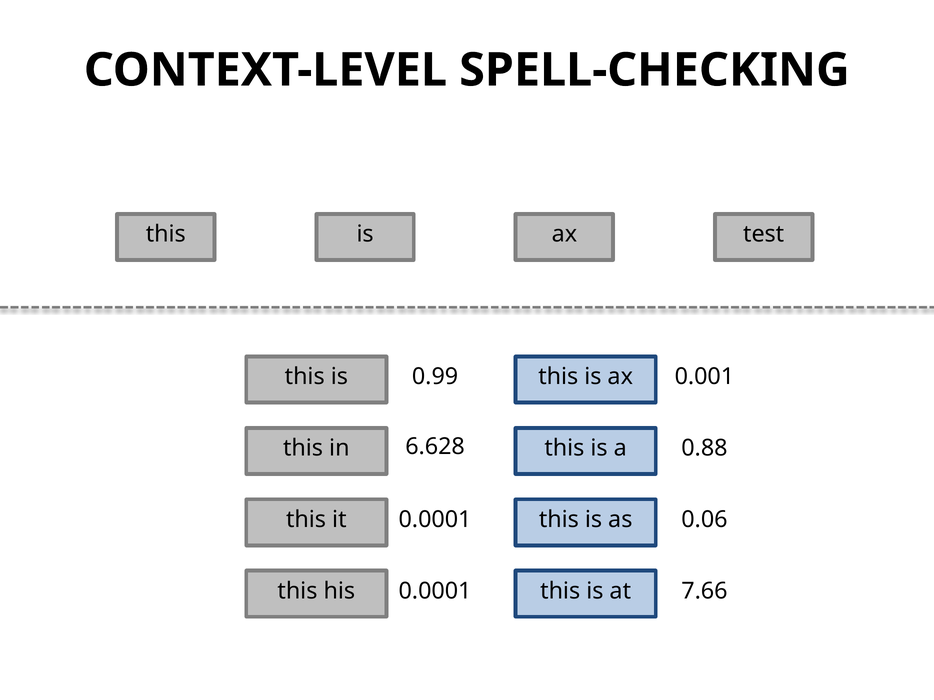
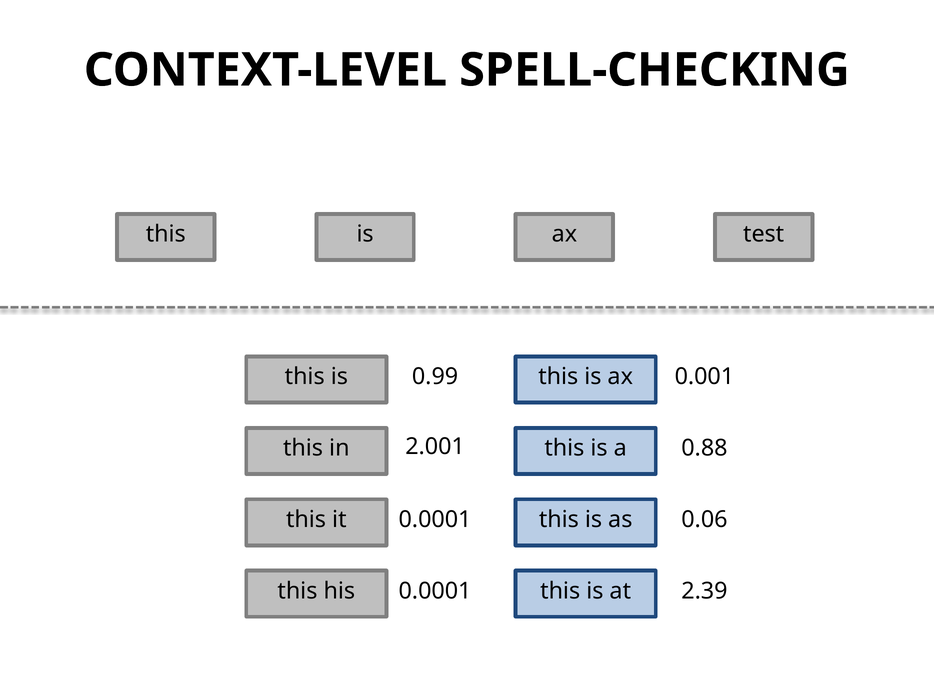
6.628: 6.628 -> 2.001 (435, 447)
7.66: 7.66 -> 2.39 (704, 591)
